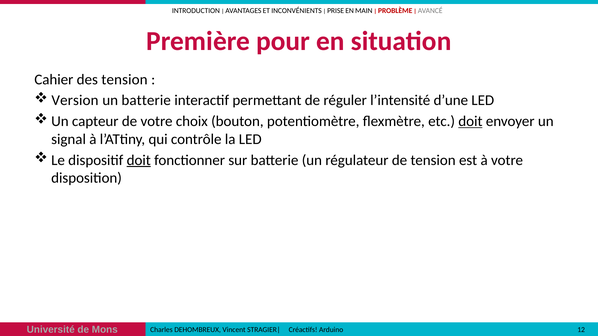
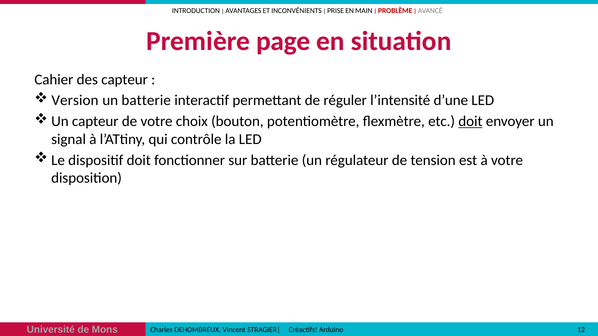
pour: pour -> page (283, 41)
des tension: tension -> capteur (125, 80)
doit underline: present -> none (139, 160)
